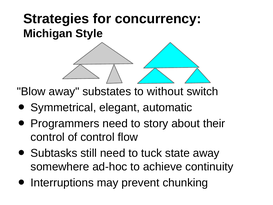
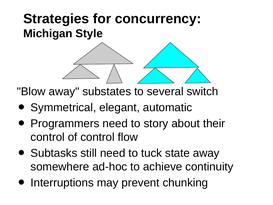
without: without -> several (165, 91)
